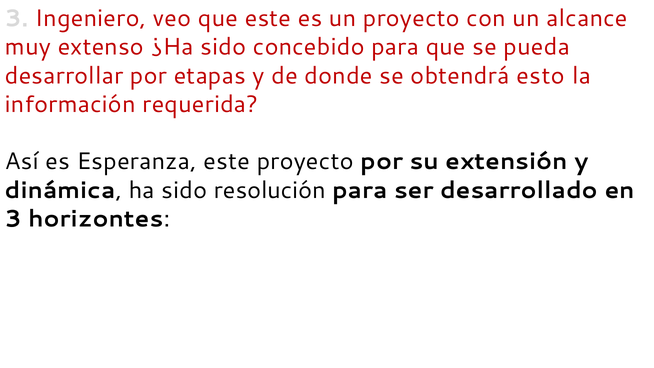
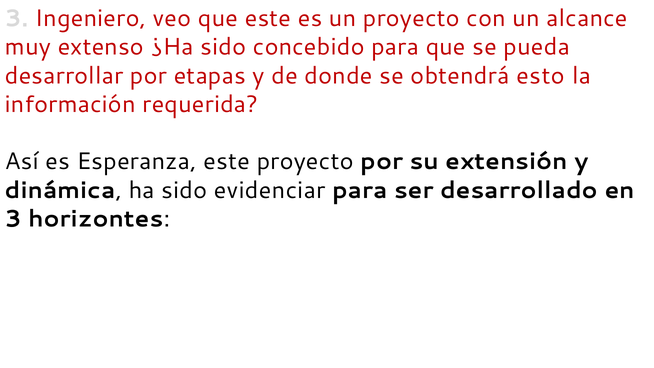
resolución: resolución -> evidenciar (270, 190)
